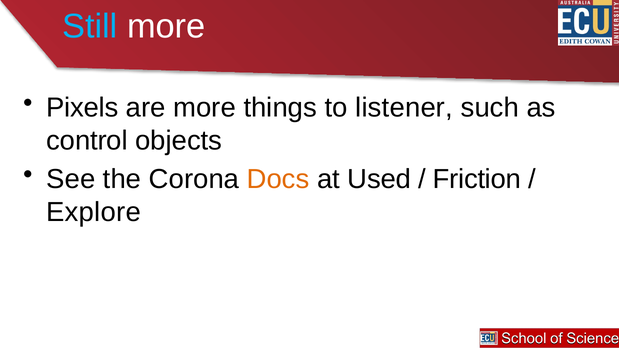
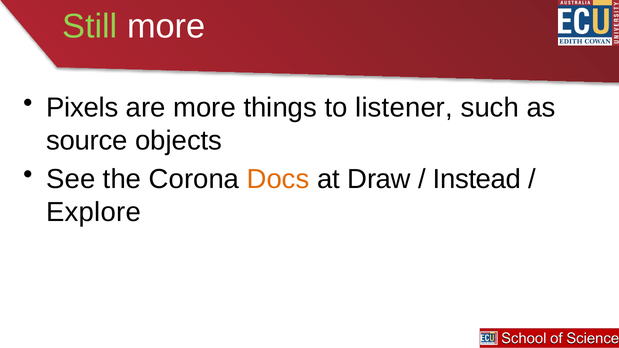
Still colour: light blue -> light green (90, 27)
control: control -> source (87, 141)
Used: Used -> Draw (379, 179)
Friction: Friction -> Instead (477, 179)
